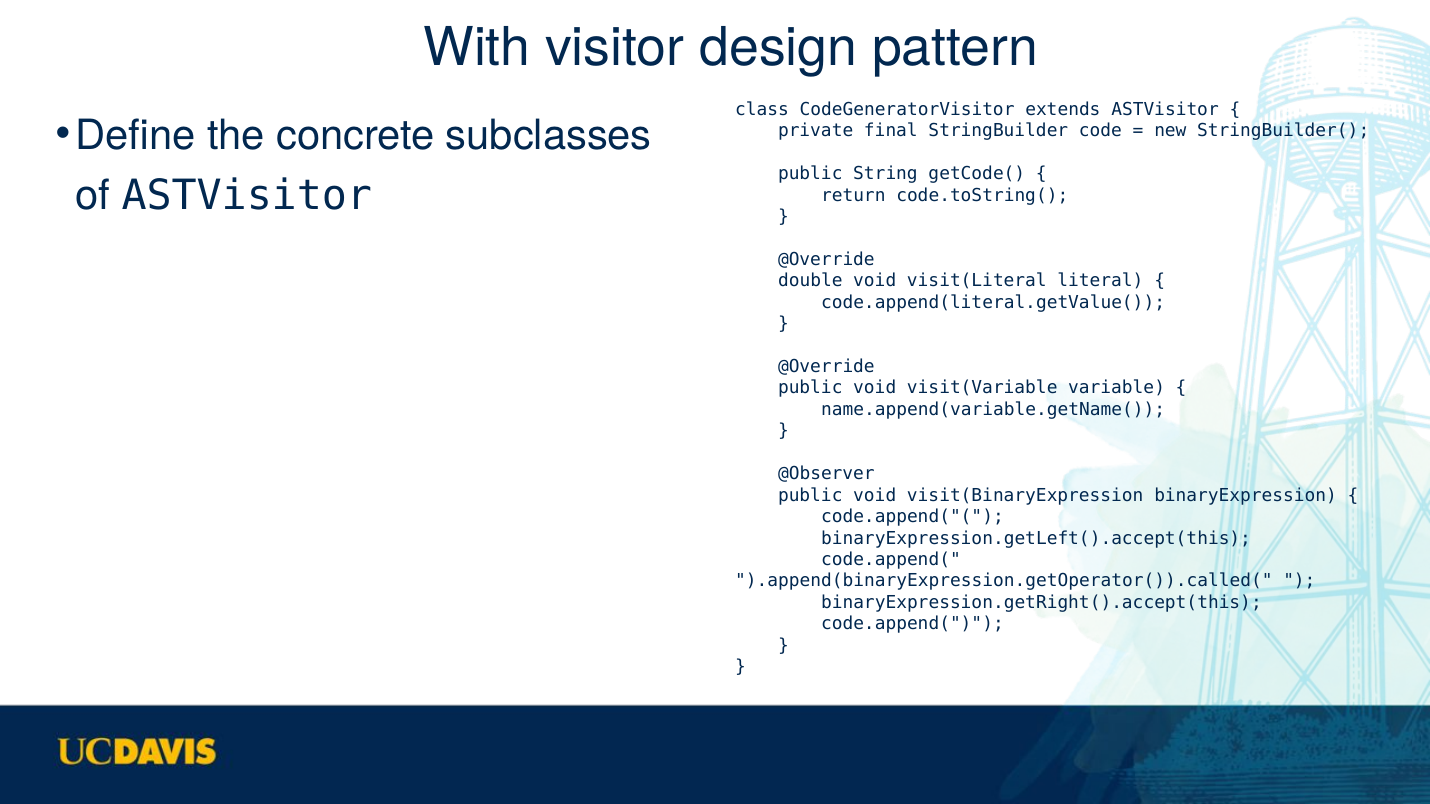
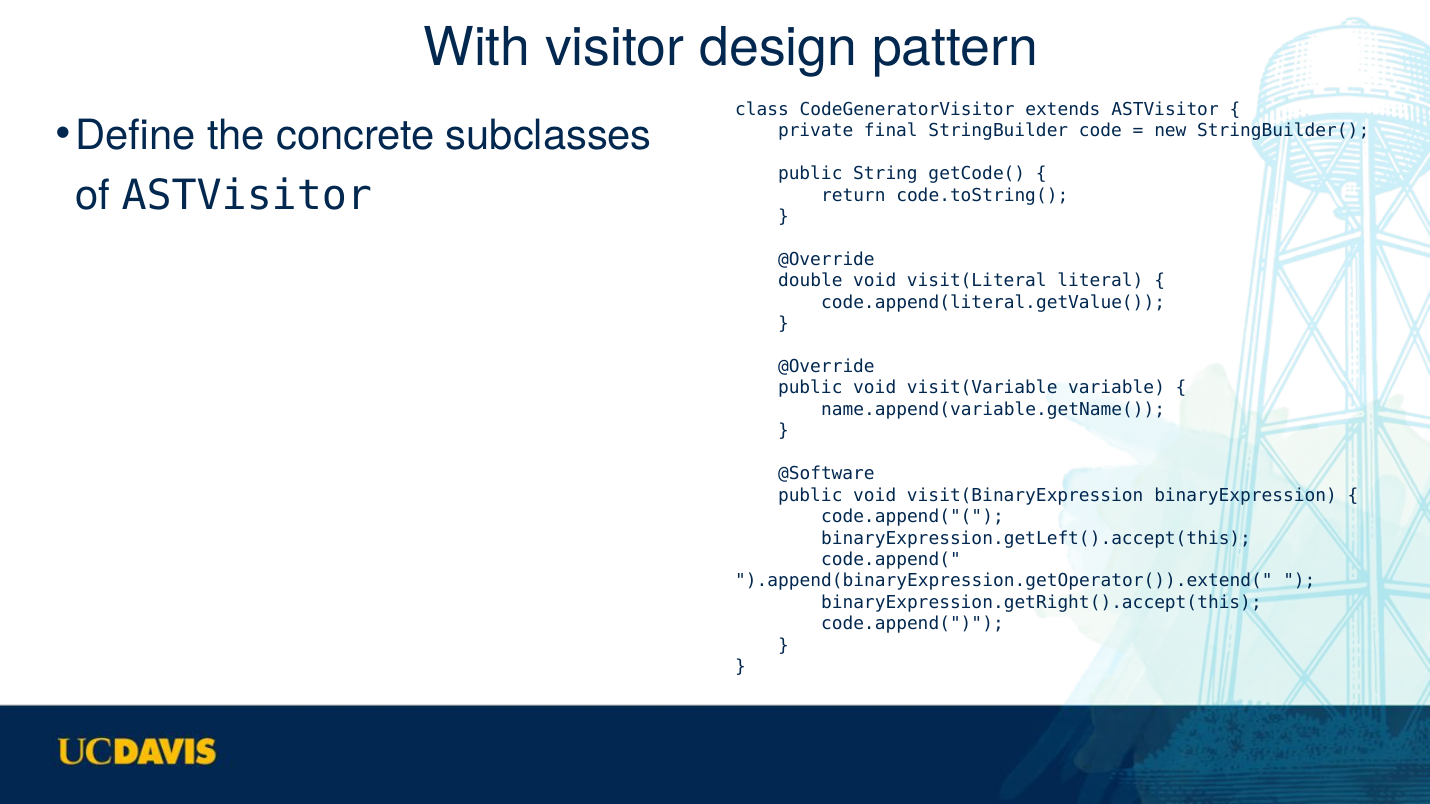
@Observer: @Observer -> @Software (826, 474)
).append(binaryExpression.getOperator()).called(: ).append(binaryExpression.getOperator()).called( -> ).append(binaryExpression.getOperator()).extend( (1004, 581)
